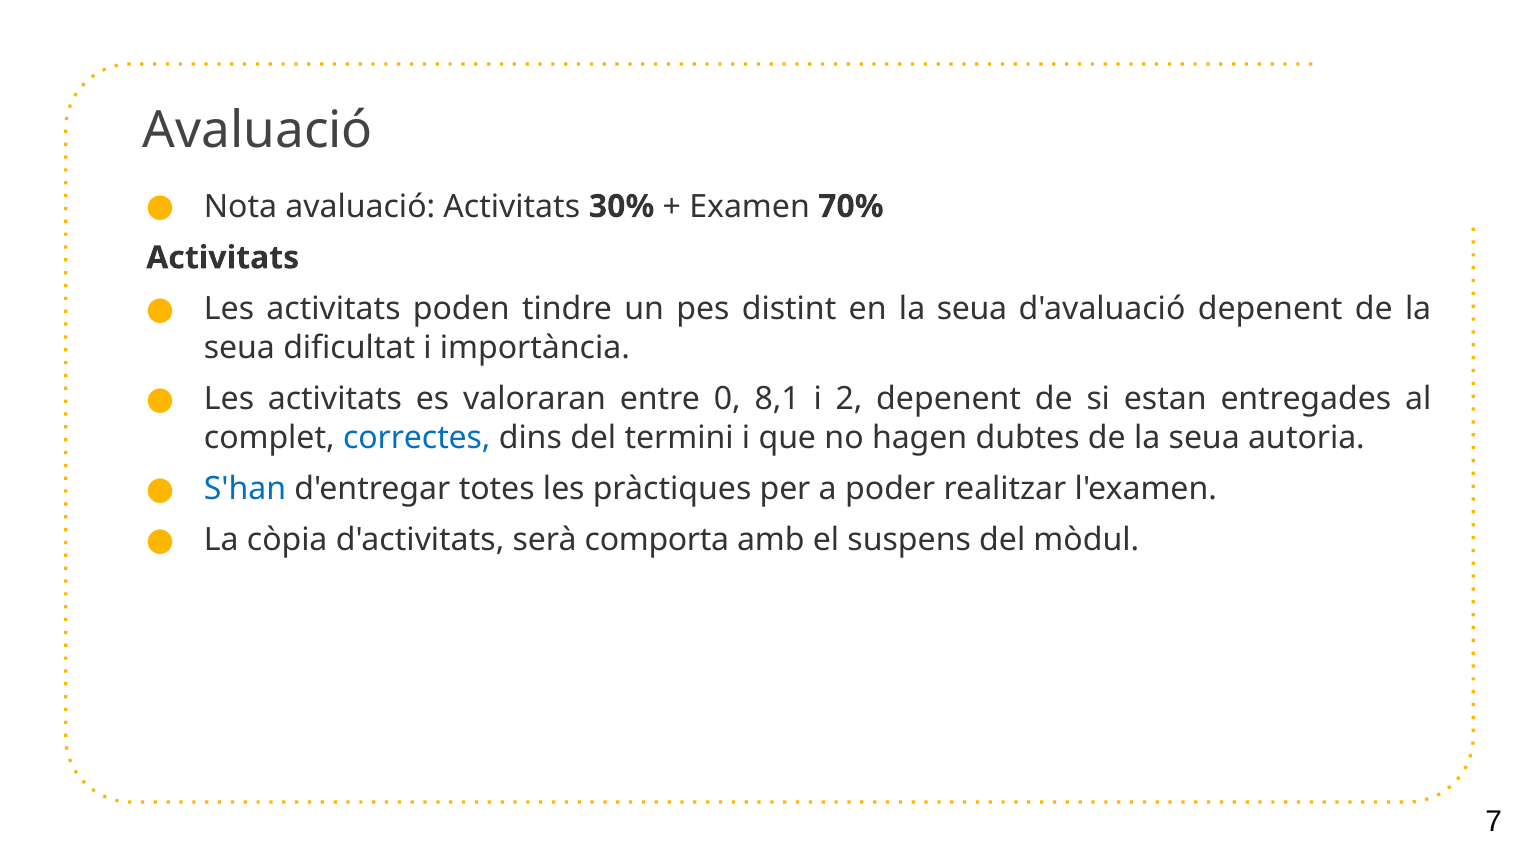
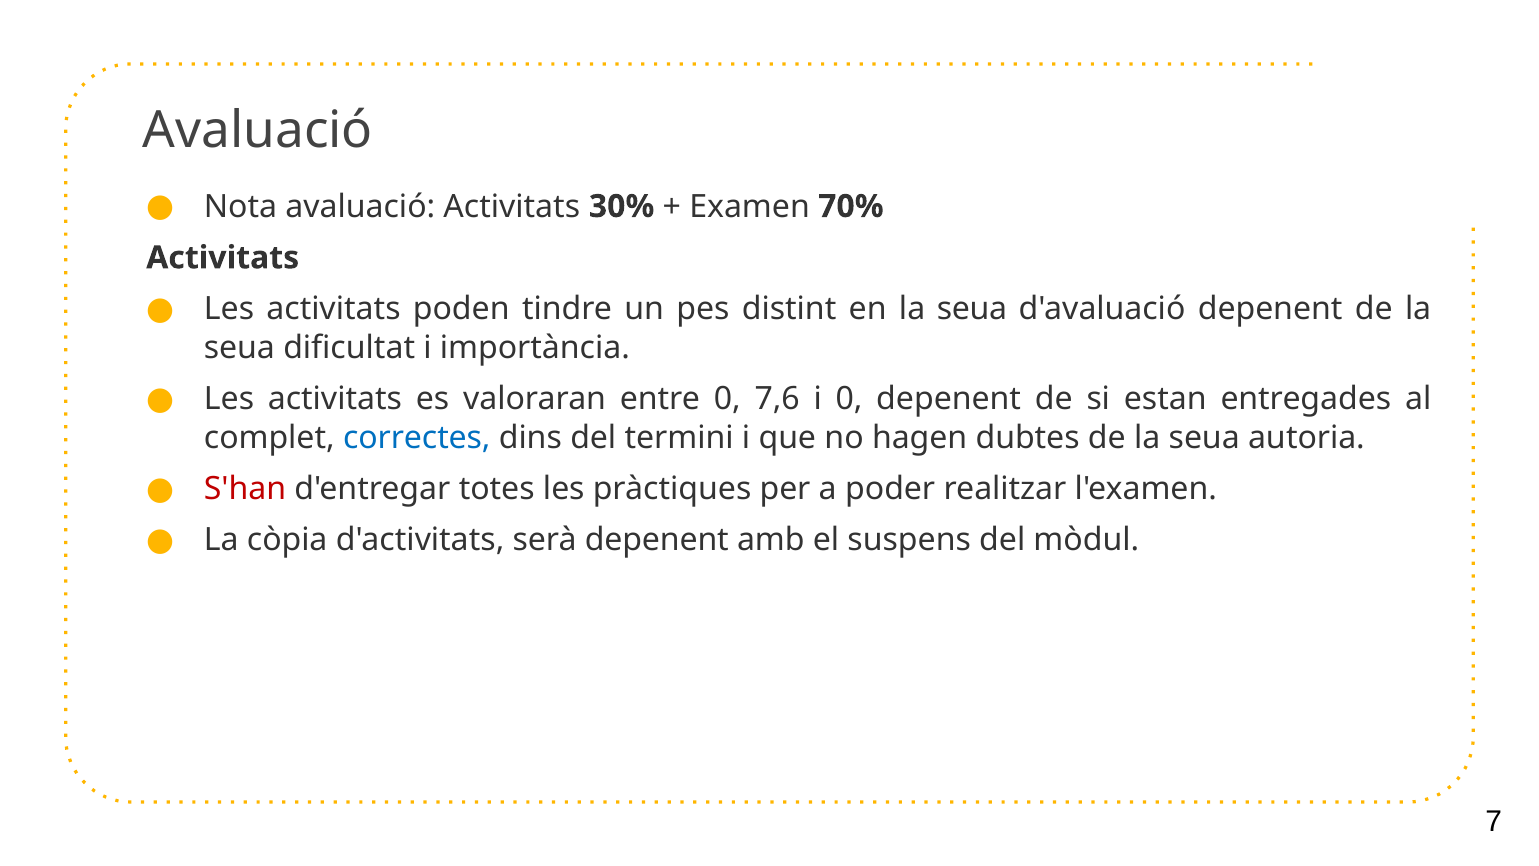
8,1: 8,1 -> 7,6 (777, 399)
i 2: 2 -> 0 (849, 399)
S'han colour: blue -> red (245, 489)
serà comporta: comporta -> depenent (657, 540)
